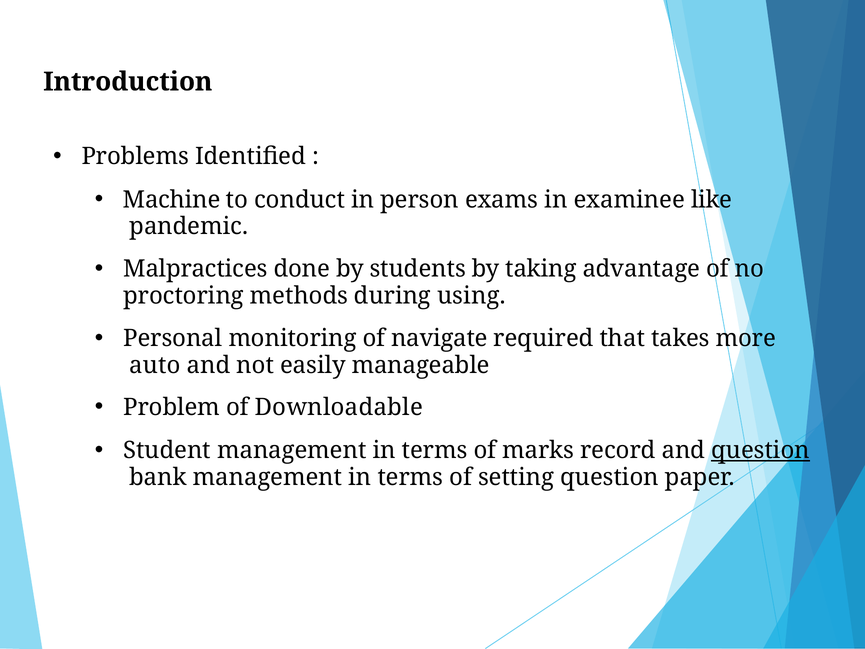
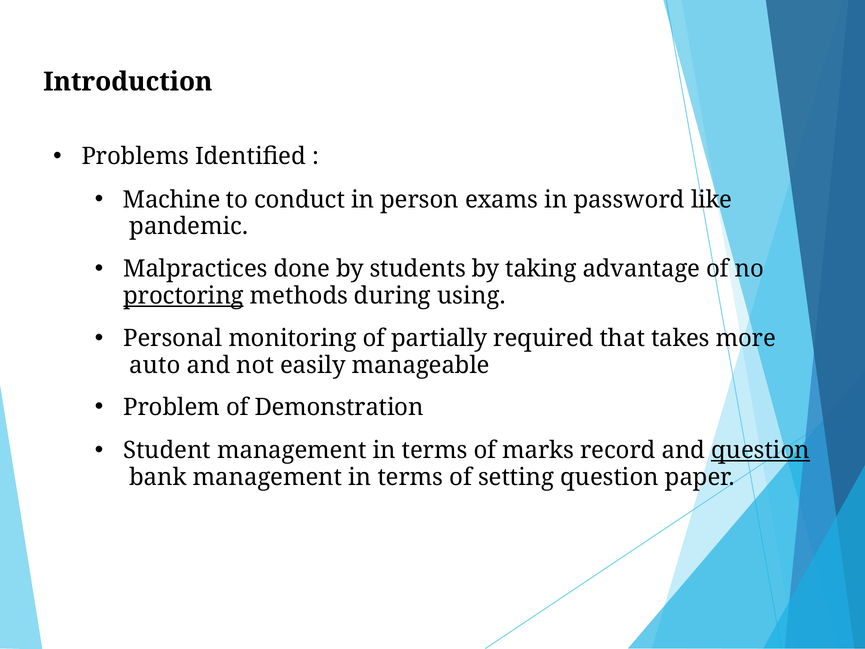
examinee: examinee -> password (629, 200)
proctoring underline: none -> present (184, 296)
navigate: navigate -> partially (439, 338)
Downloadable: Downloadable -> Demonstration (339, 407)
